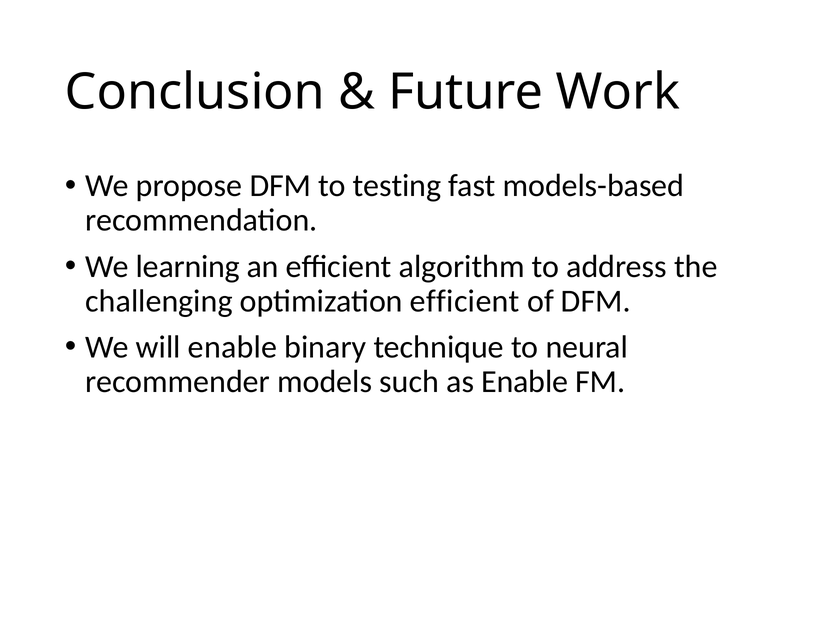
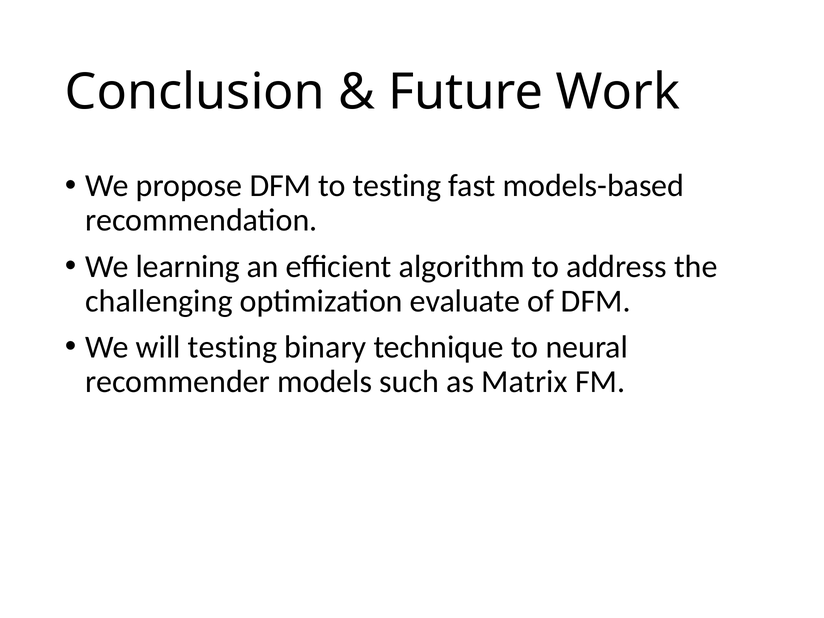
optimization efficient: efficient -> evaluate (465, 301)
will enable: enable -> testing (233, 347)
as Enable: Enable -> Matrix (525, 382)
